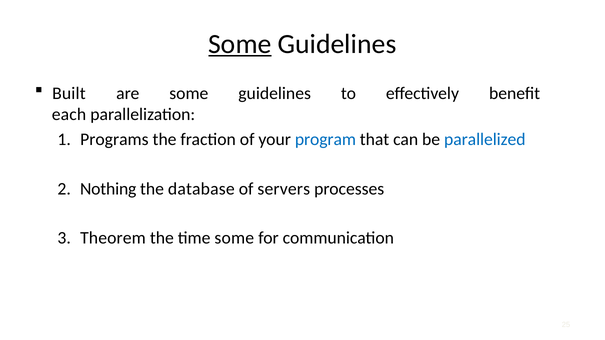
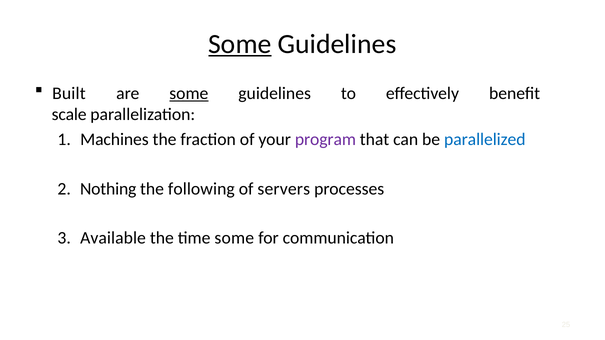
some underline: none -> present (189, 93)
each: each -> scale (69, 115)
Programs: Programs -> Machines (114, 139)
program colour: blue -> purple (325, 139)
database: database -> following (201, 189)
Theorem: Theorem -> Available (113, 238)
